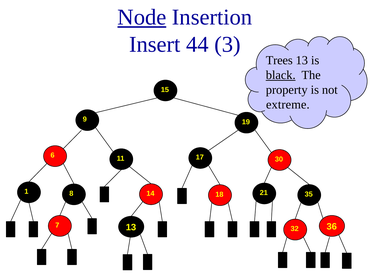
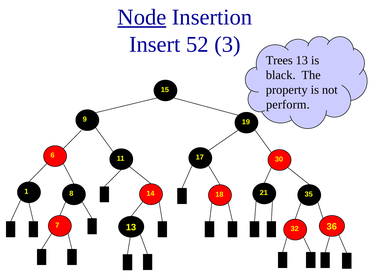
44: 44 -> 52 (197, 44)
black underline: present -> none (281, 75)
extreme: extreme -> perform (288, 105)
